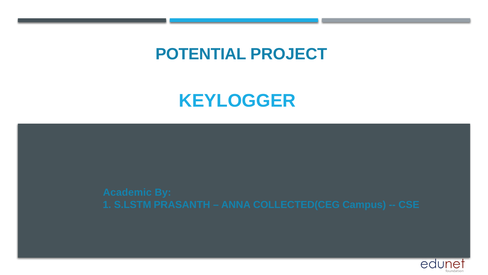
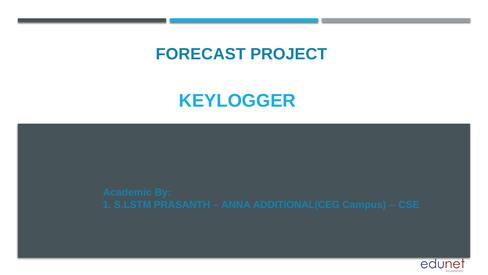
POTENTIAL: POTENTIAL -> FORECAST (201, 54)
COLLECTED(CEG: COLLECTED(CEG -> ADDITIONAL(CEG (296, 204)
